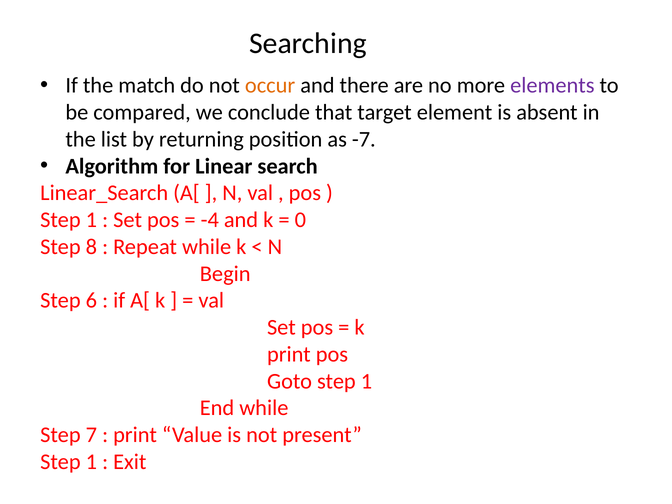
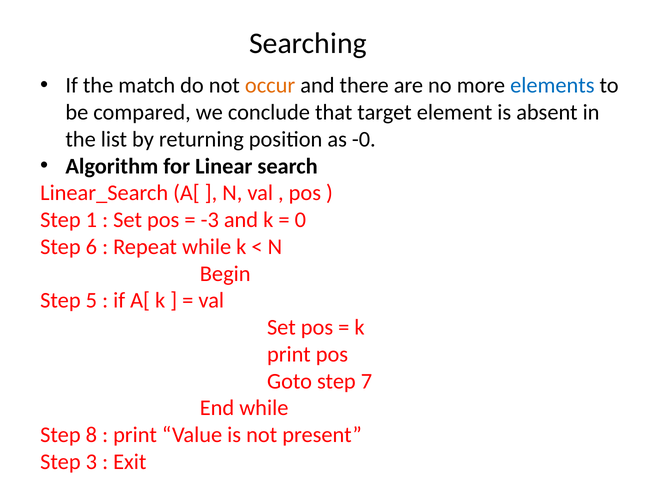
elements colour: purple -> blue (552, 85)
-7: -7 -> -0 (364, 139)
-4: -4 -> -3 (210, 220)
8: 8 -> 6 (91, 247)
6: 6 -> 5 (91, 301)
Goto step 1: 1 -> 7 (366, 381)
7: 7 -> 8 (91, 435)
1: 1 -> 3 (91, 462)
